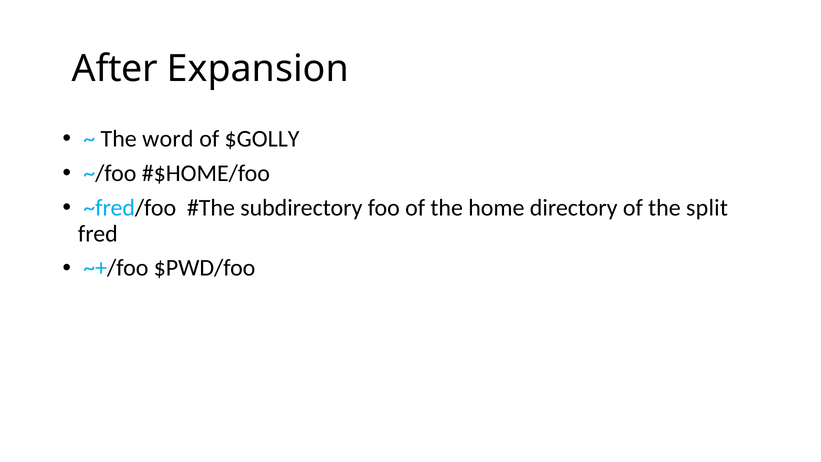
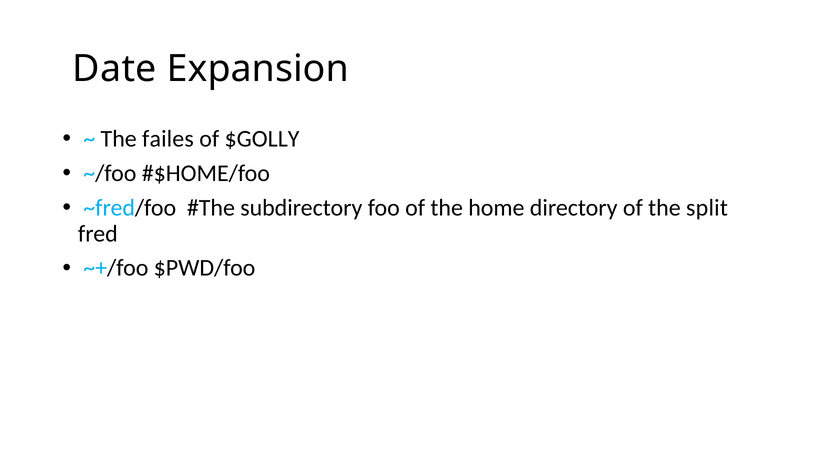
After: After -> Date (114, 69)
word: word -> failes (168, 139)
